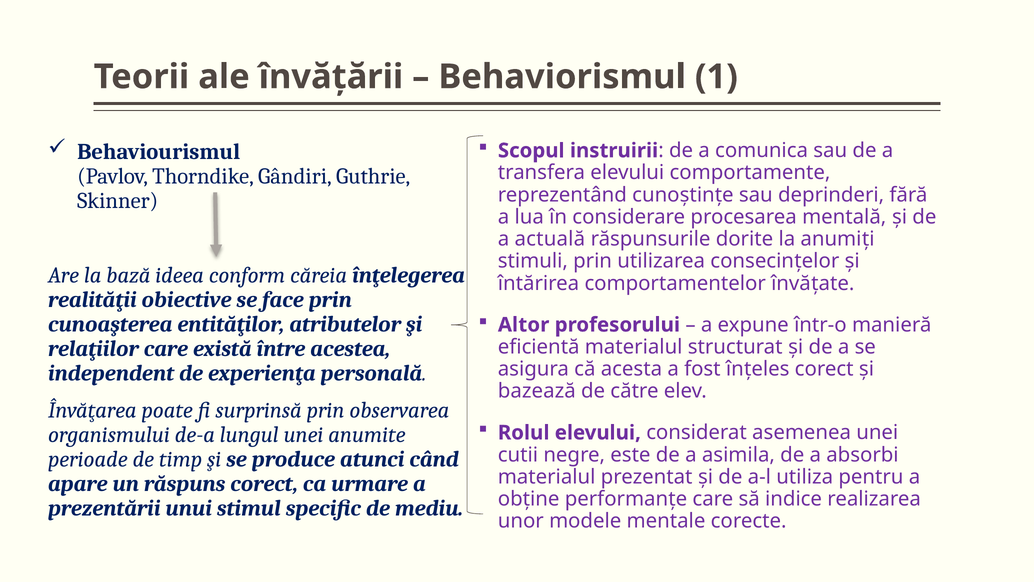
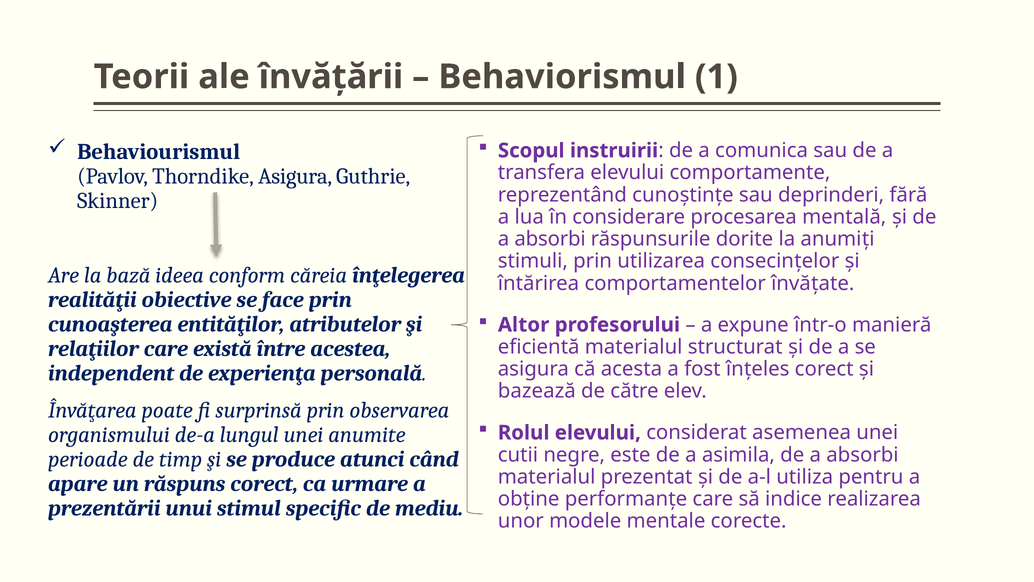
Thorndike Gândiri: Gândiri -> Asigura (295, 176)
actuală: actuală -> absorbi (550, 239)
